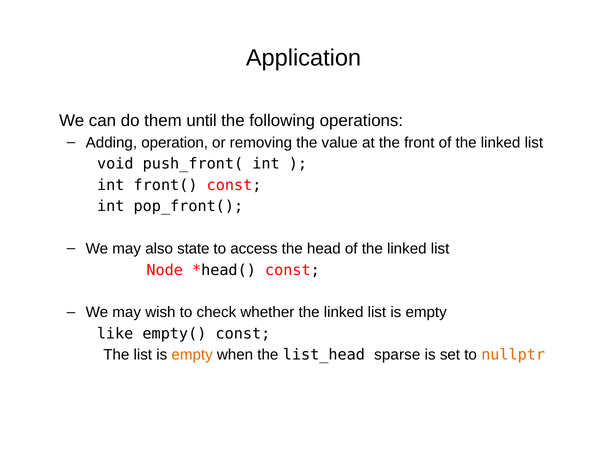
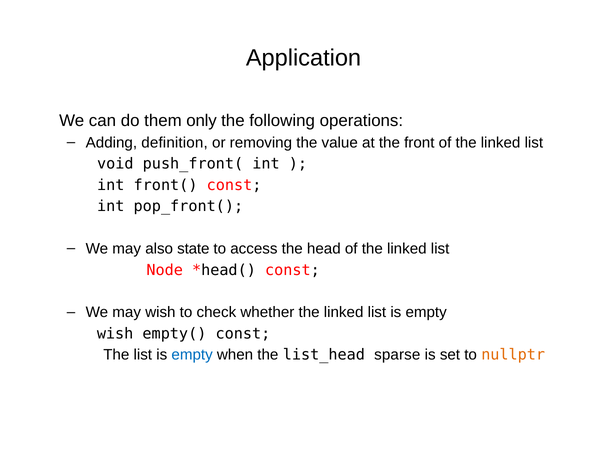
until: until -> only (202, 121)
operation: operation -> definition (175, 143)
like: like -> wish (115, 334)
empty colour: orange -> blue (192, 355)
